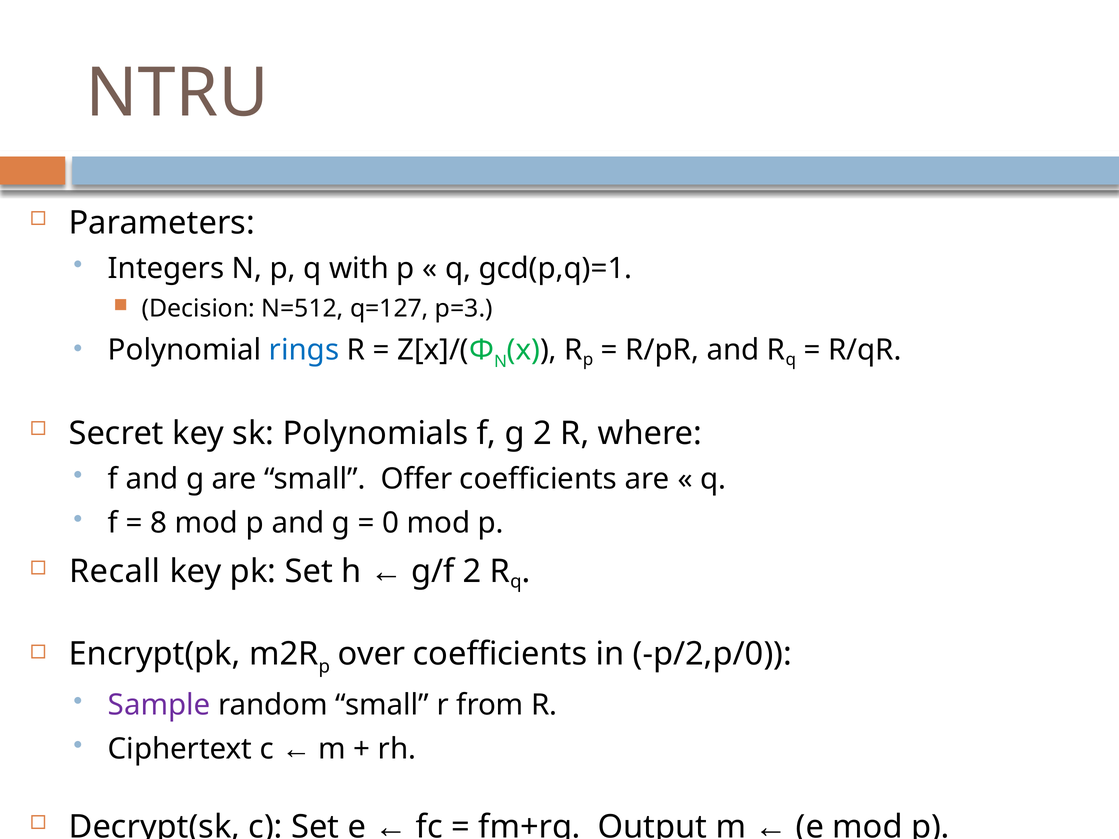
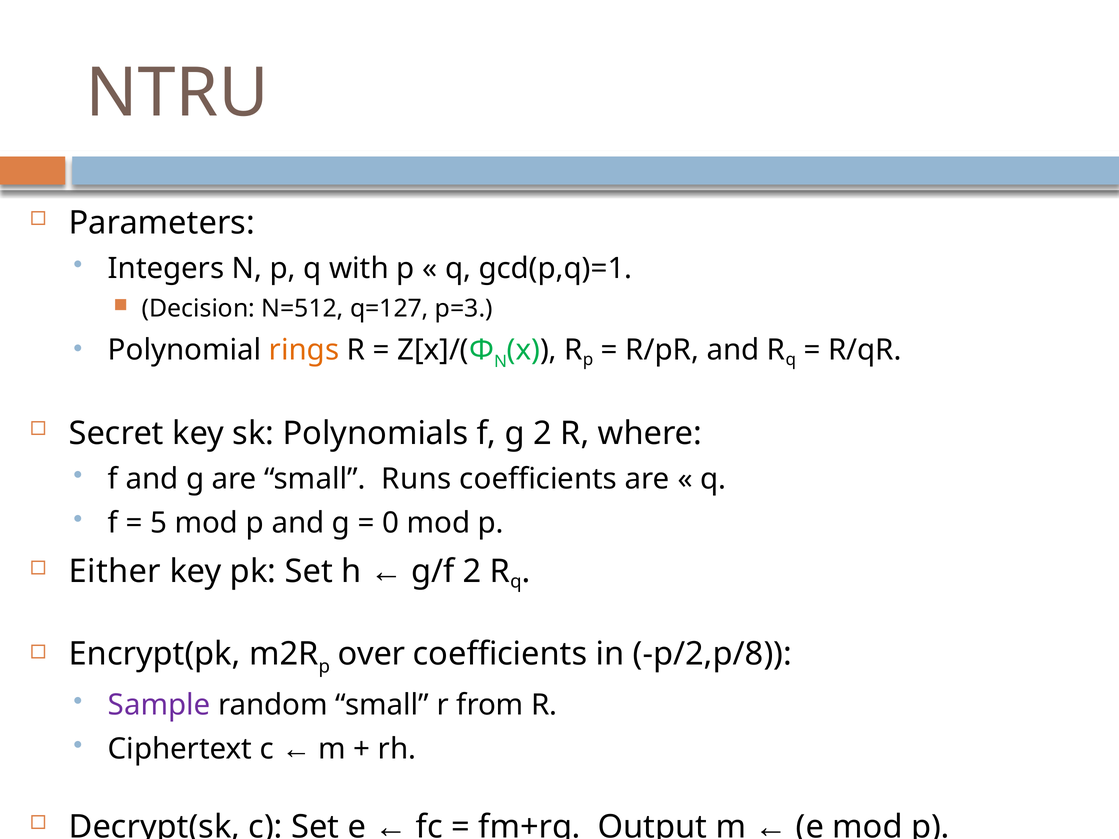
rings colour: blue -> orange (304, 350)
Offer: Offer -> Runs (416, 479)
8: 8 -> 5 (159, 523)
Recall: Recall -> Either (115, 571)
p/2,p/0: p/2,p/0 -> p/2,p/8 (712, 654)
